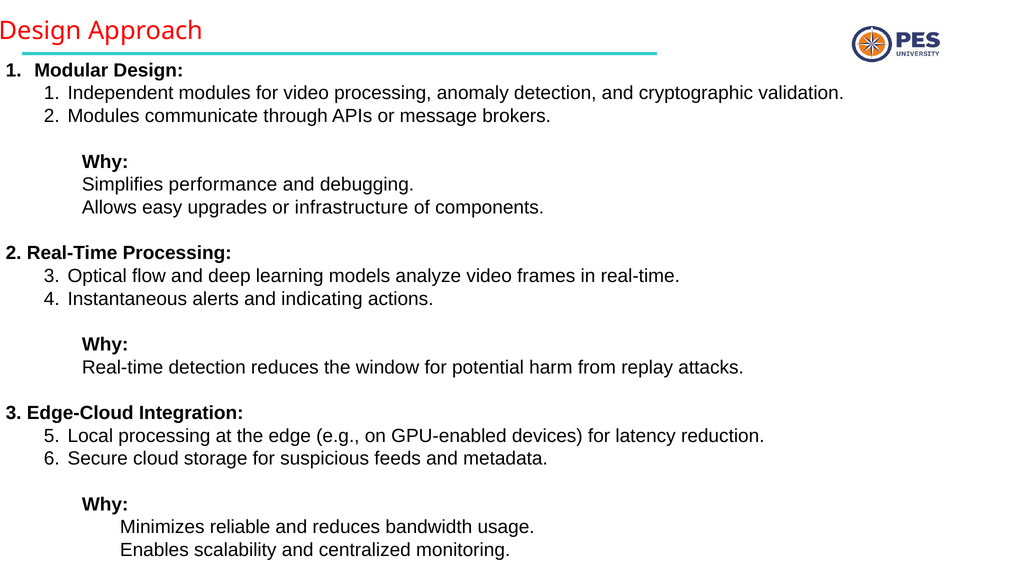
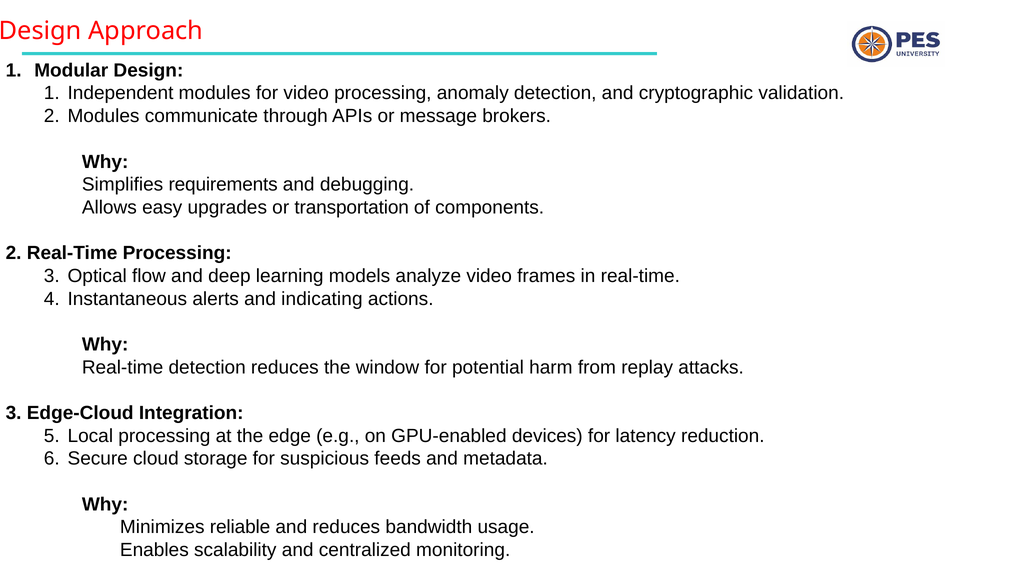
performance: performance -> requirements (223, 185)
infrastructure: infrastructure -> transportation (352, 208)
